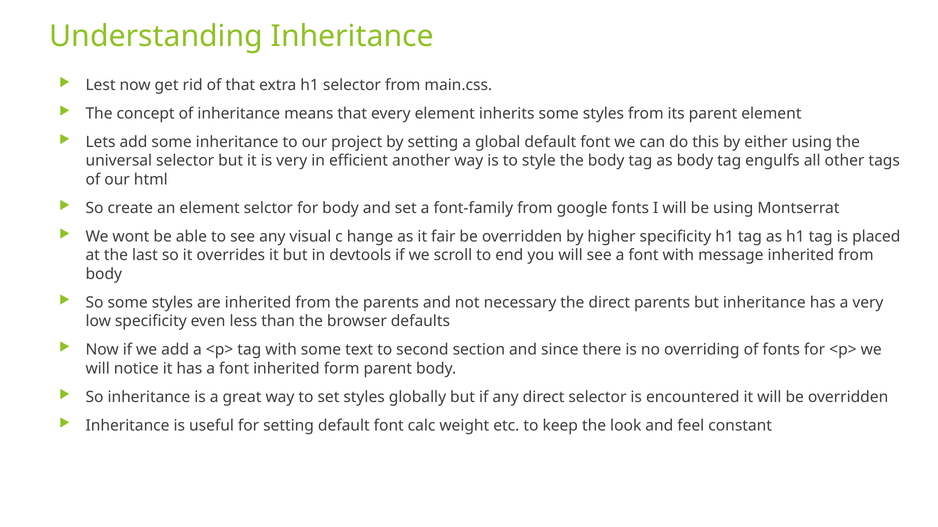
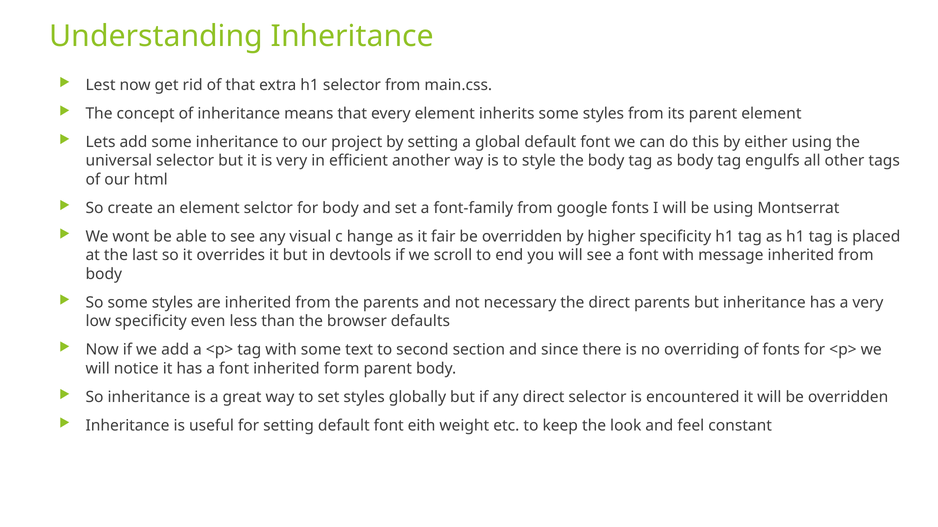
calc: calc -> eith (422, 426)
